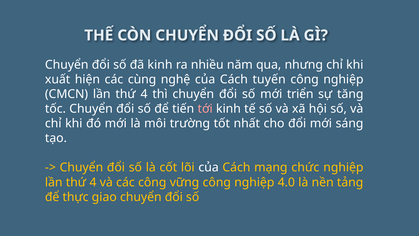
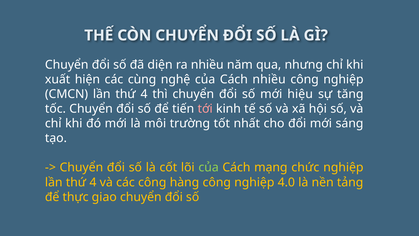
đã kinh: kinh -> diện (160, 65)
Cách tuyến: tuyến -> nhiều (269, 79)
triển: triển -> hiệu (300, 94)
của colour: white -> light green (209, 167)
vững: vững -> hàng (184, 182)
